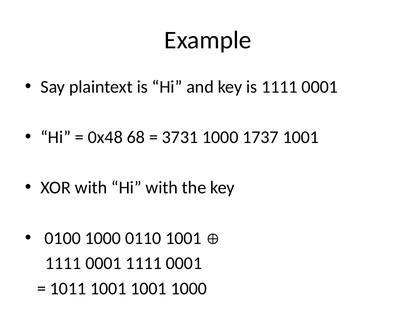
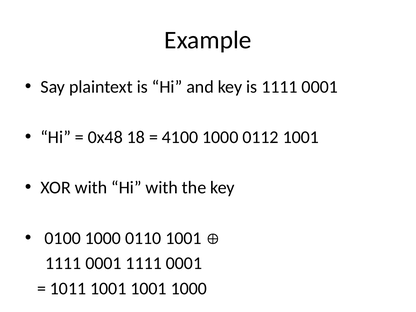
68: 68 -> 18 (136, 137)
3731: 3731 -> 4100 (180, 137)
1737: 1737 -> 0112 (261, 137)
